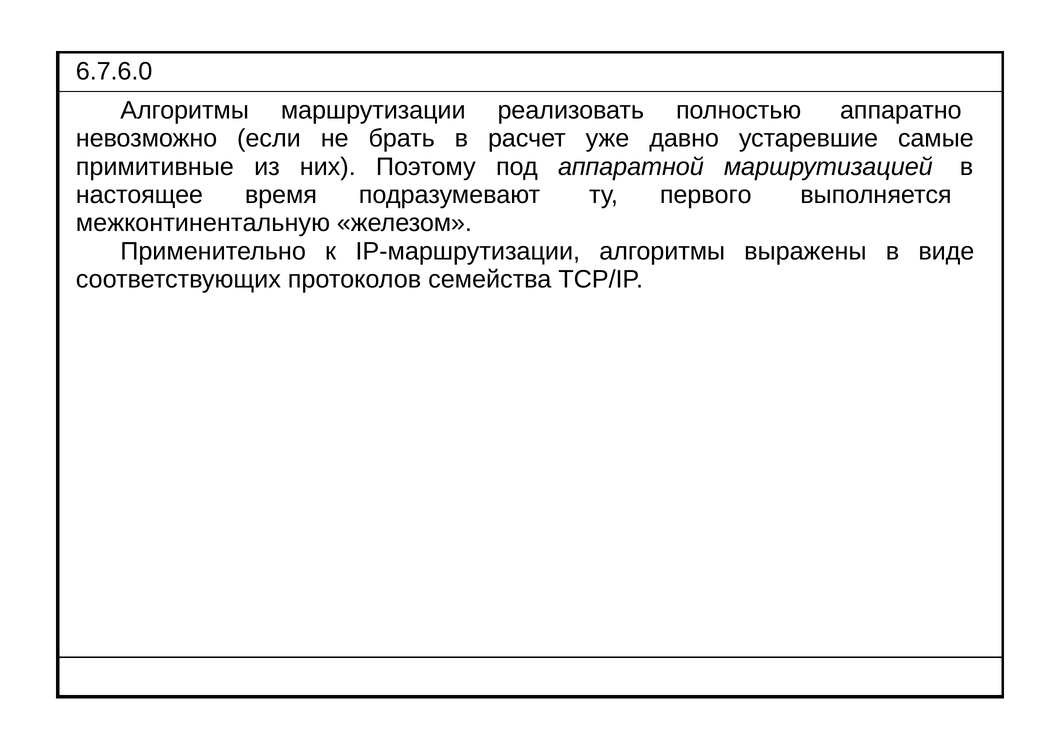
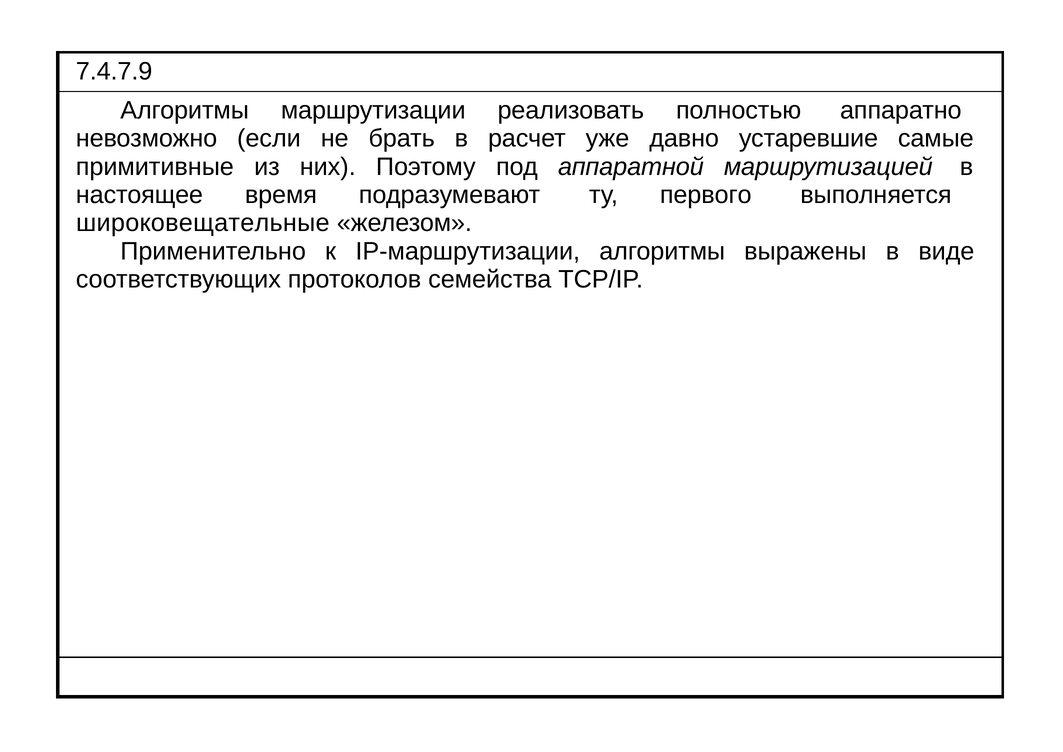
6.7.6.0: 6.7.6.0 -> 7.4.7.9 (114, 71)
межконтинентальную: межконтинентальную -> широковещательные (203, 223)
